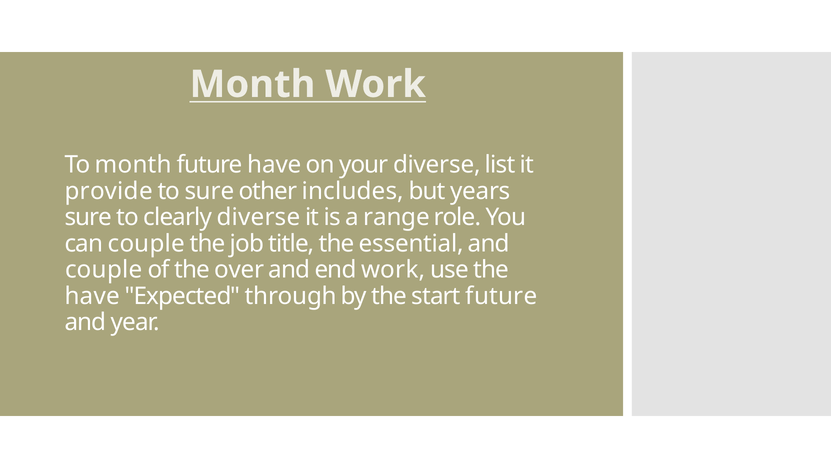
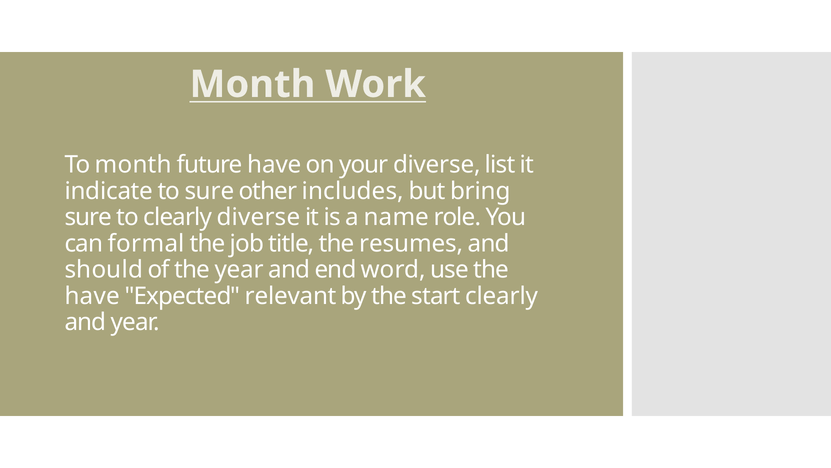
provide: provide -> indicate (109, 191)
years: years -> bring (480, 191)
range: range -> name (396, 217)
can couple: couple -> formal (146, 243)
essential: essential -> resumes (411, 243)
couple: couple -> should (104, 269)
the over: over -> year (239, 269)
end work: work -> word (393, 269)
through: through -> relevant (291, 296)
start future: future -> clearly (502, 296)
